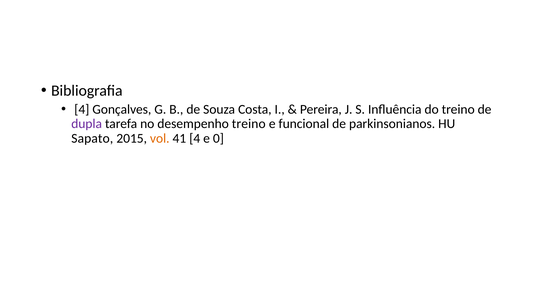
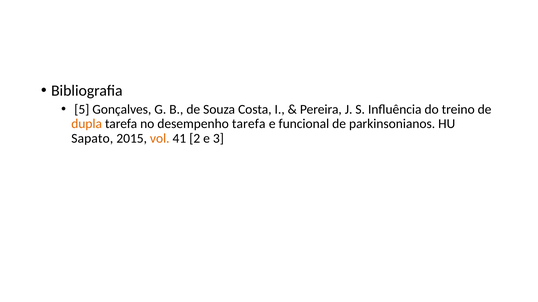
4: 4 -> 5 (82, 110)
dupla colour: purple -> orange (87, 124)
desempenho treino: treino -> tarefa (249, 124)
41 4: 4 -> 2 (195, 139)
0: 0 -> 3 (218, 139)
